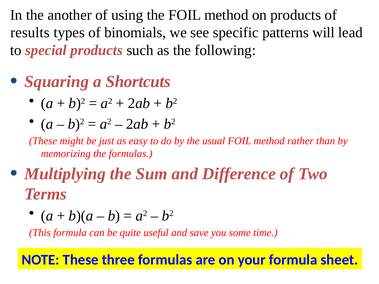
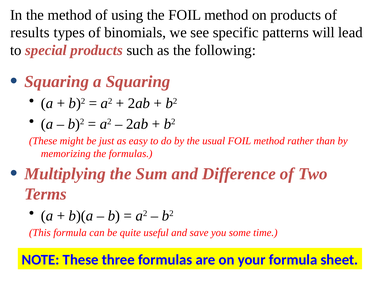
the another: another -> method (70, 15)
a Shortcuts: Shortcuts -> Squaring (138, 82)
